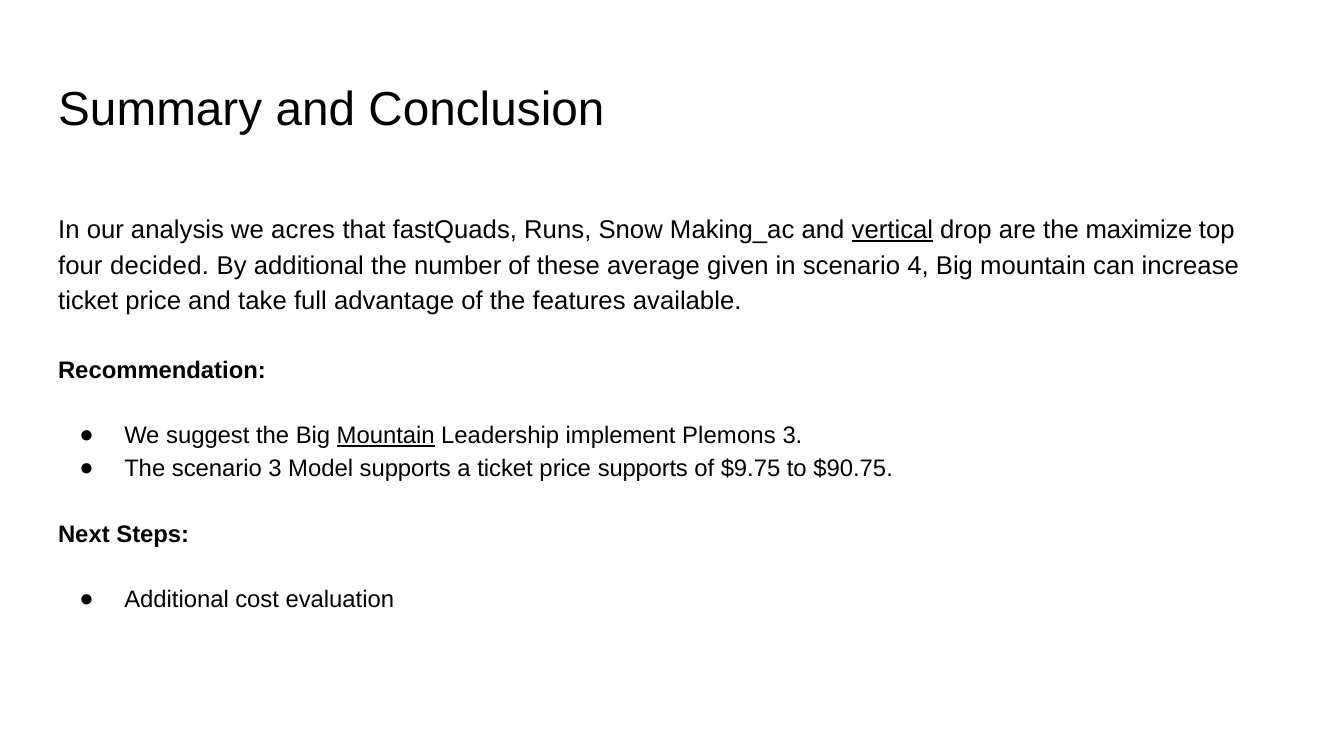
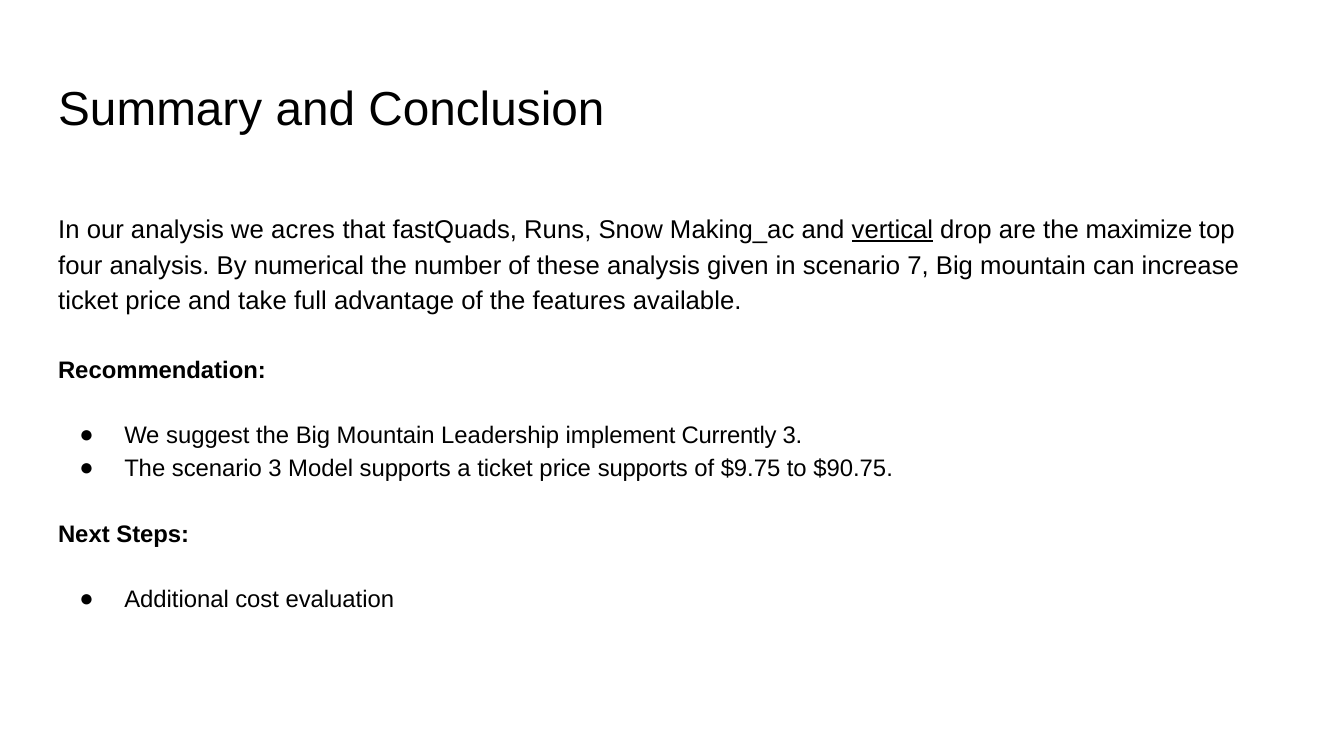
four decided: decided -> analysis (160, 266)
By additional: additional -> numerical (309, 266)
these average: average -> analysis (654, 266)
4: 4 -> 7 (918, 266)
Mountain underline: present -> none (386, 436)
Plemons: Plemons -> Currently (729, 436)
